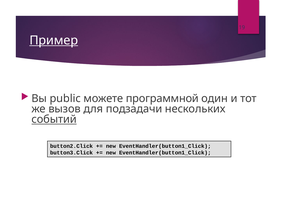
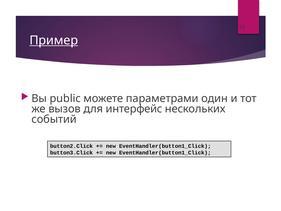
программной: программной -> параметрами (162, 98)
подзадачи: подзадачи -> интерфейс (134, 109)
событий underline: present -> none (54, 119)
